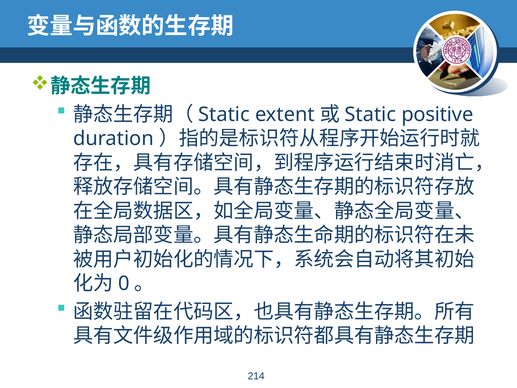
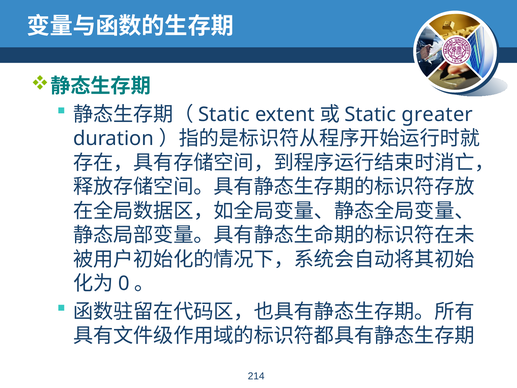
positive: positive -> greater (437, 114)
